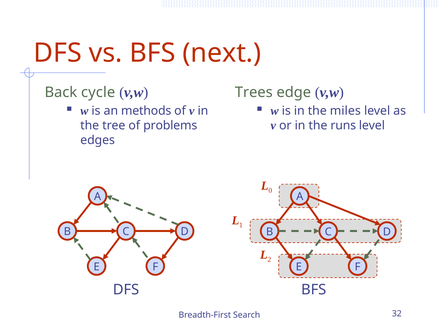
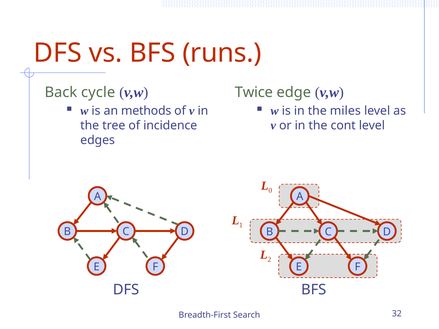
next: next -> runs (222, 53)
Trees: Trees -> Twice (254, 92)
runs: runs -> cont (343, 125)
problems: problems -> incidence (170, 125)
